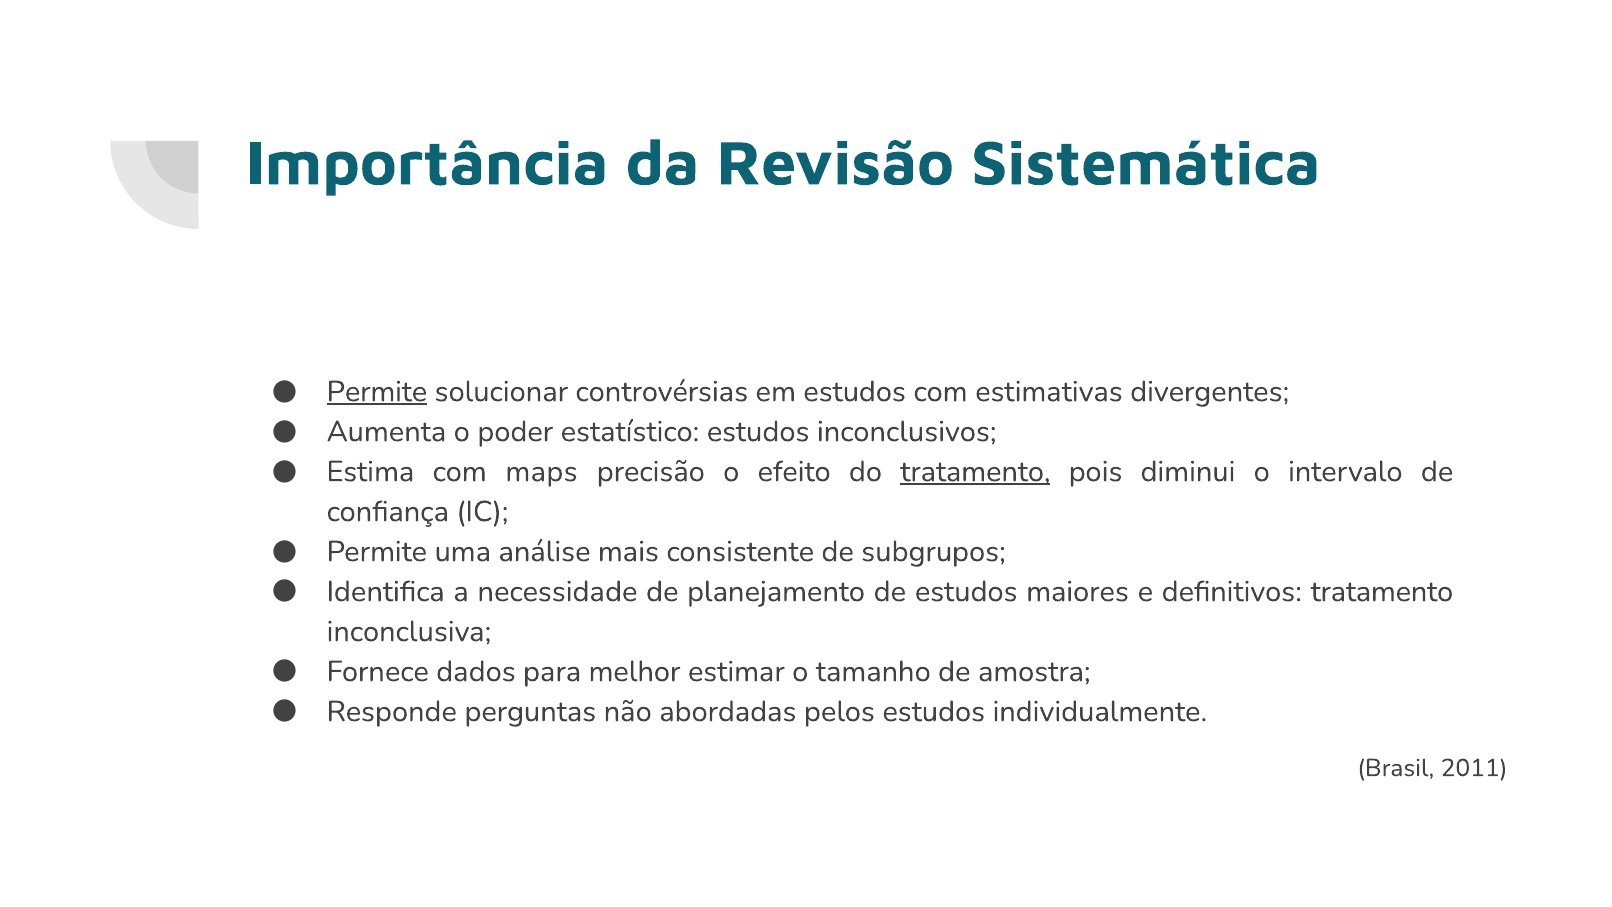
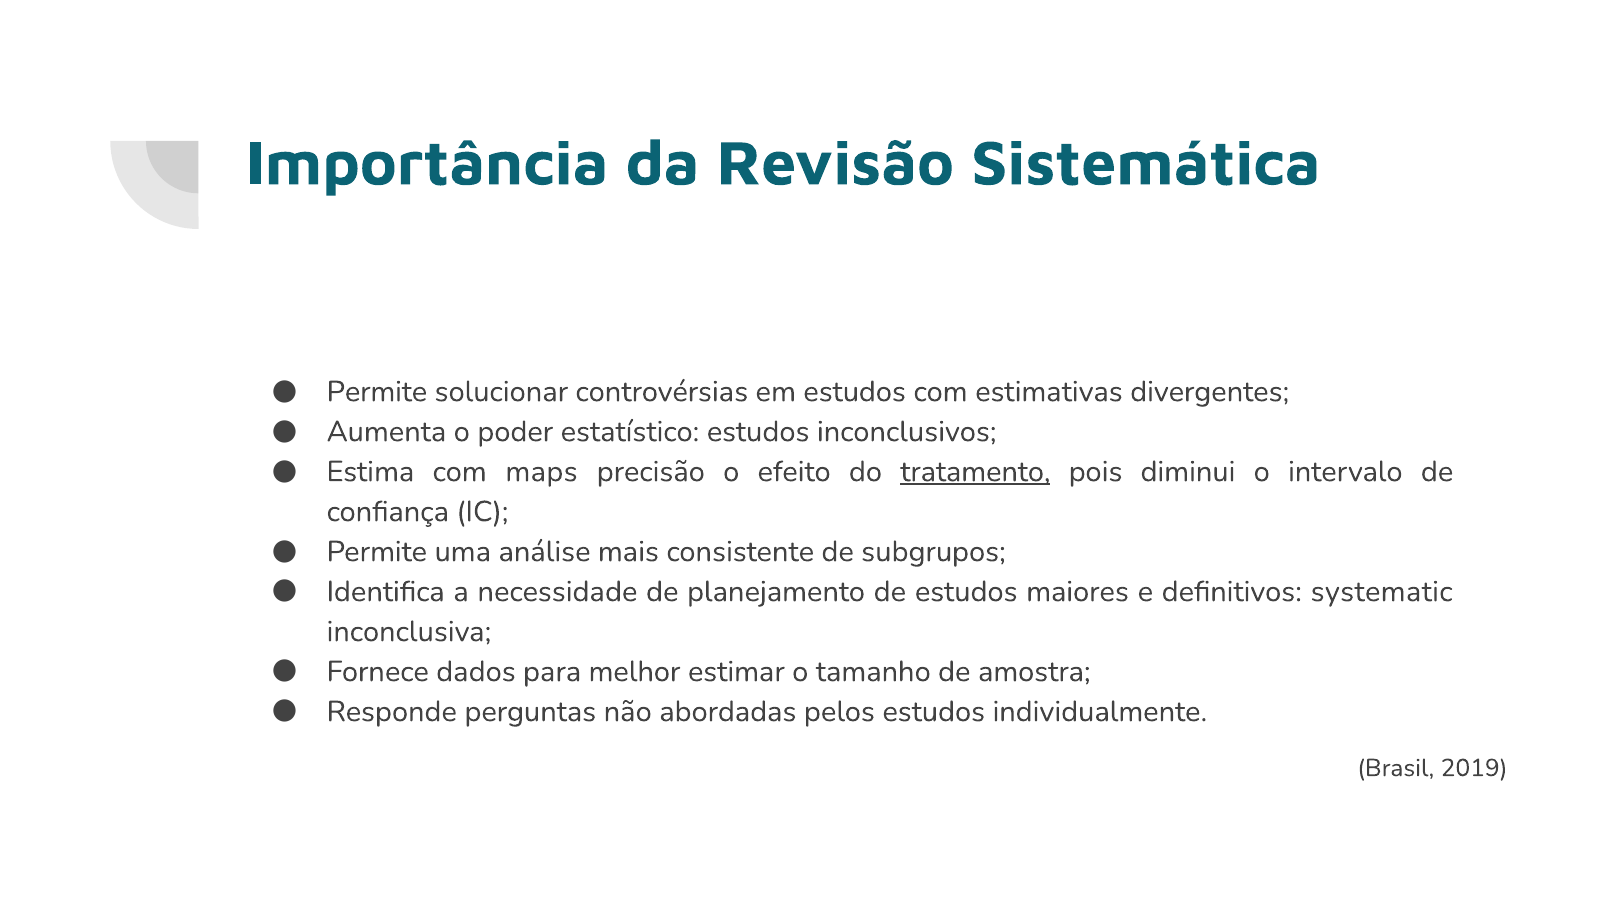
Permite underline: present -> none (377, 392)
definitivos tratamento: tratamento -> systematic (1382, 591)
2011: 2011 -> 2019 (1474, 768)
